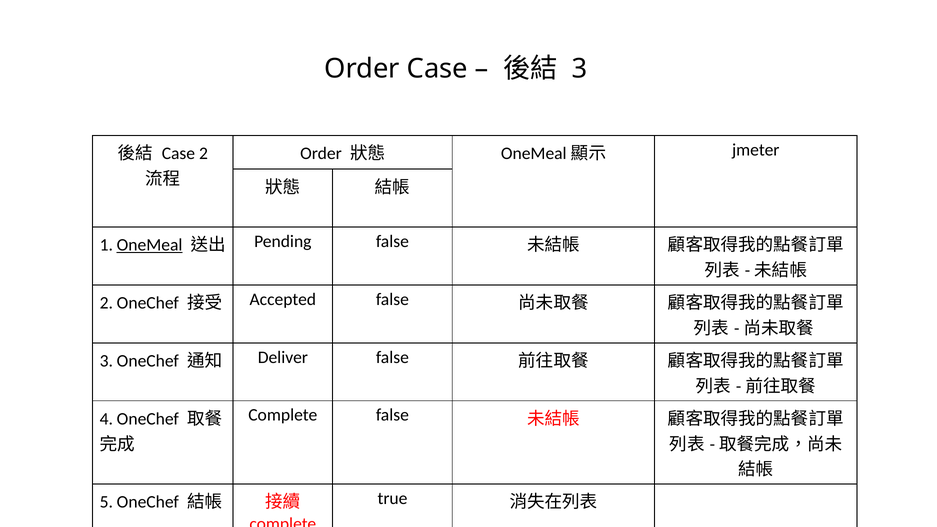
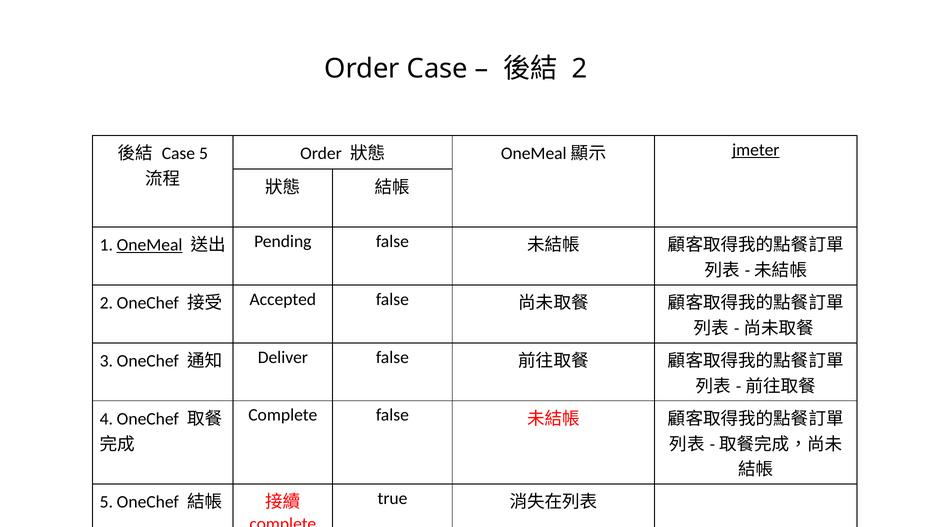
3: 3 -> 2 (579, 69)
jmeter underline: none -> present (756, 150)
Case 2: 2 -> 5 (204, 154)
